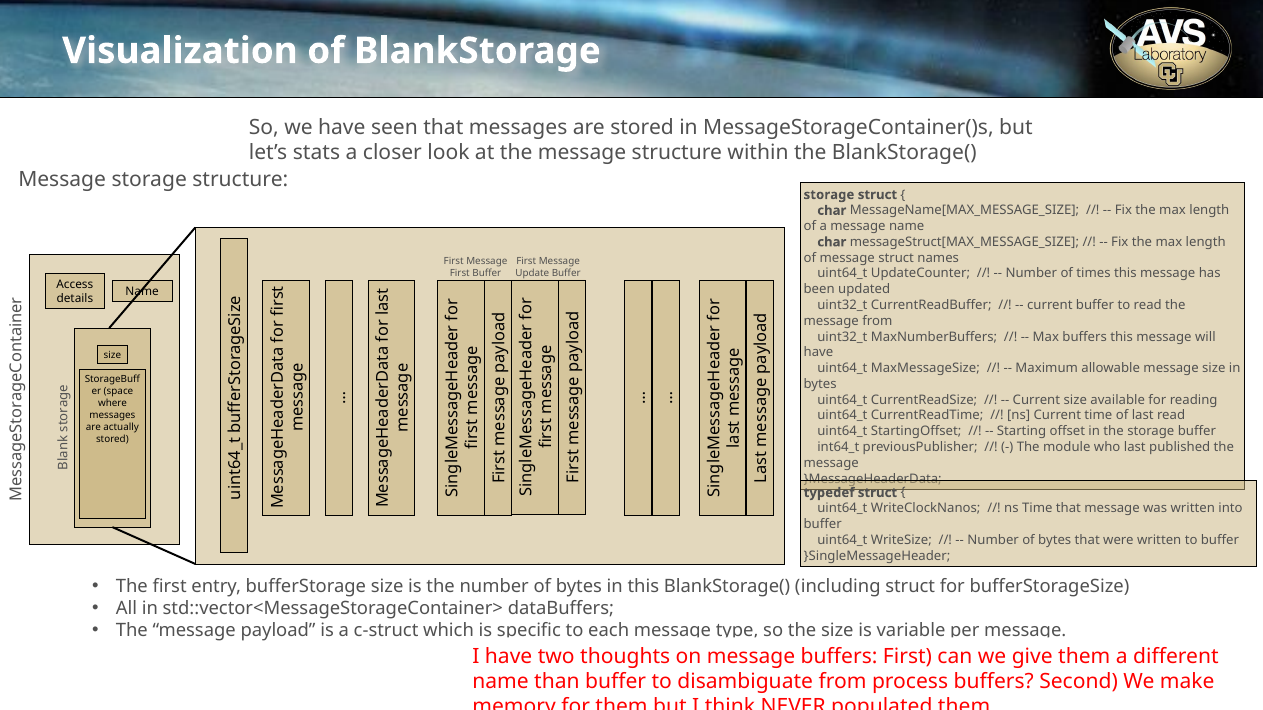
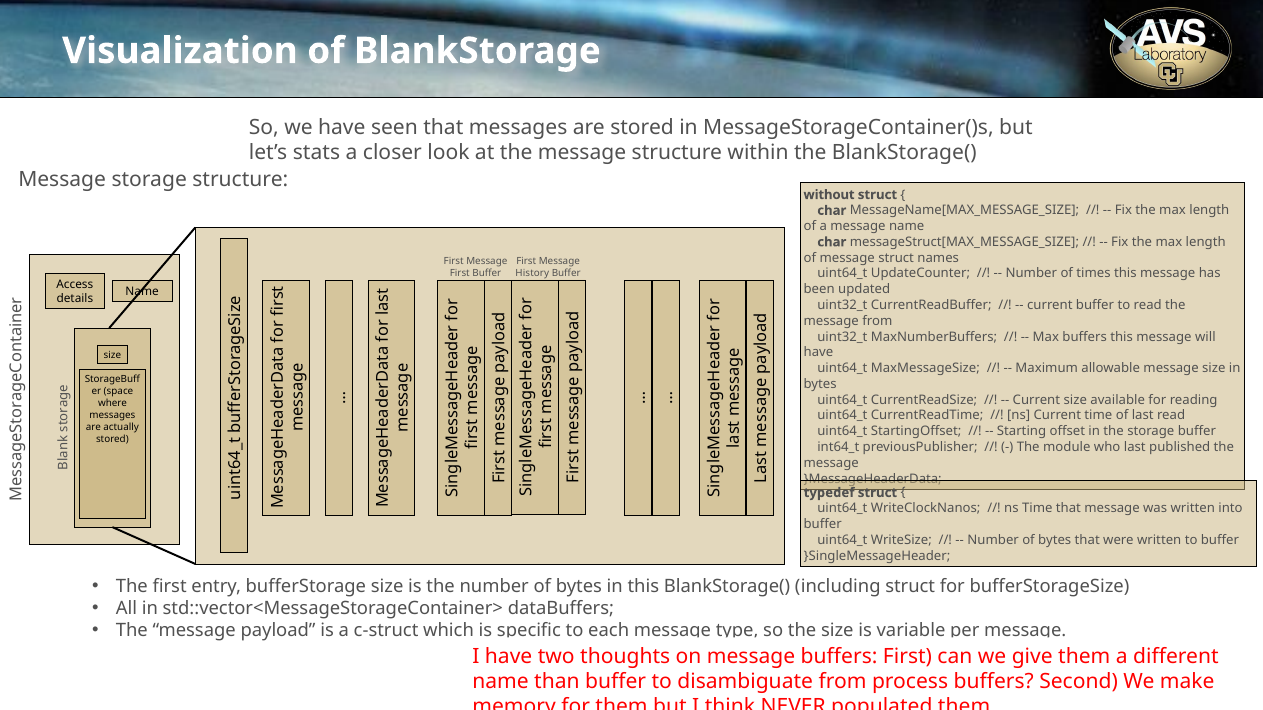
storage: storage -> without (829, 195)
Update: Update -> History (532, 273)
